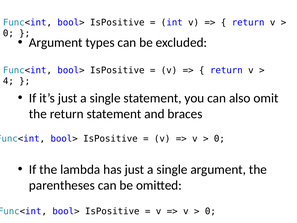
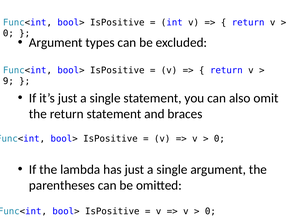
4: 4 -> 9 (8, 81)
